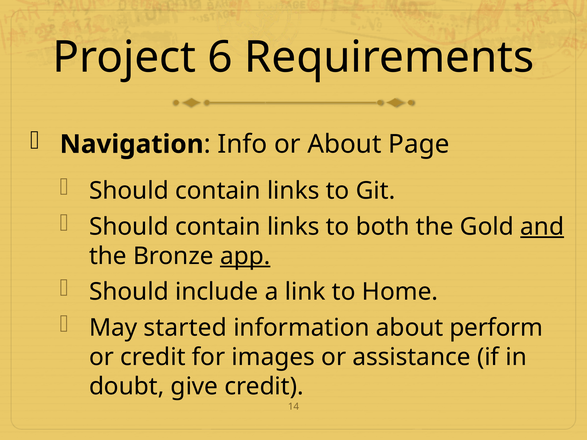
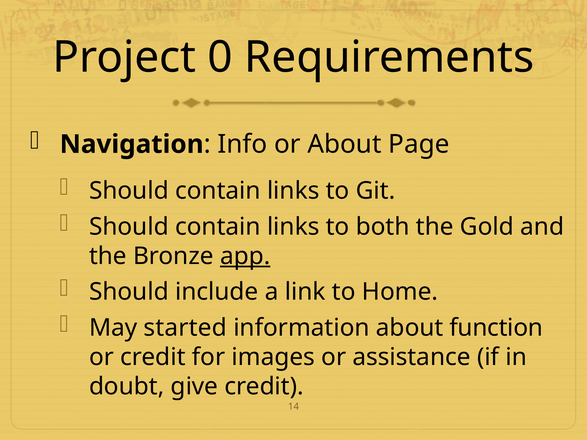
6: 6 -> 0 (220, 57)
and underline: present -> none (542, 227)
perform: perform -> function (496, 328)
